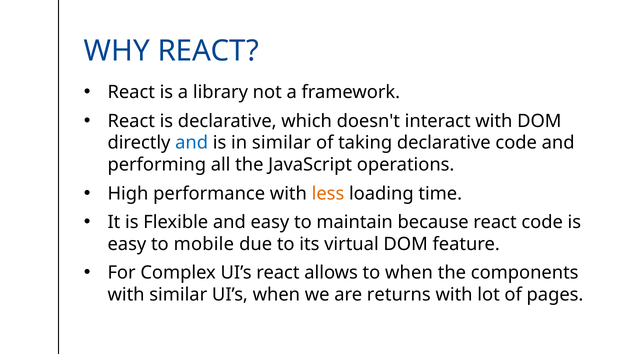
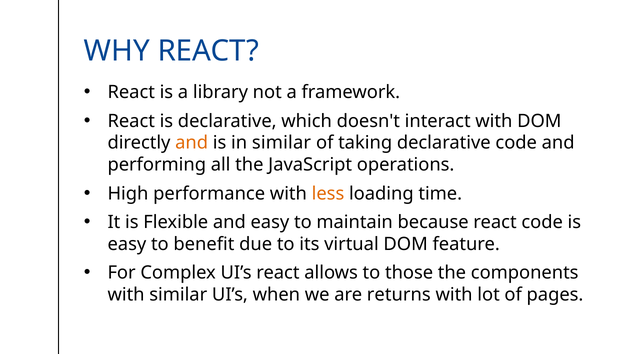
and colour: blue -> orange (192, 143)
mobile: mobile -> benefit (204, 244)
to when: when -> those (409, 272)
